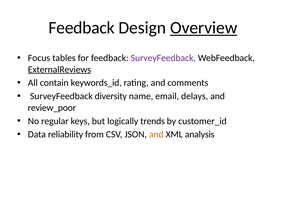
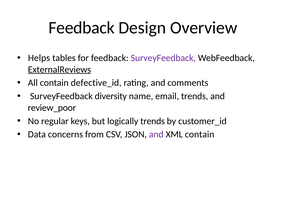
Overview underline: present -> none (204, 28)
Focus: Focus -> Helps (39, 58)
keywords_id: keywords_id -> defective_id (96, 83)
email delays: delays -> trends (195, 96)
reliability: reliability -> concerns (65, 134)
and colour: orange -> purple (156, 134)
XML analysis: analysis -> contain (200, 134)
